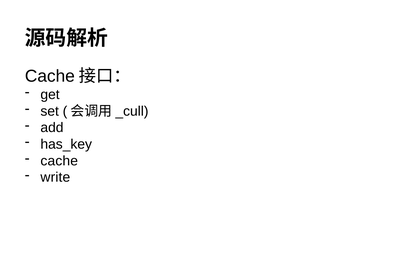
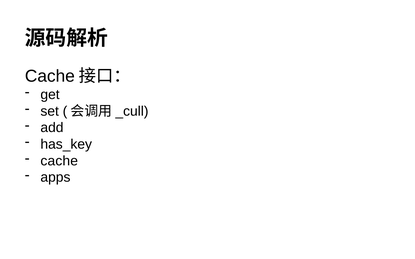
write: write -> apps (55, 178)
